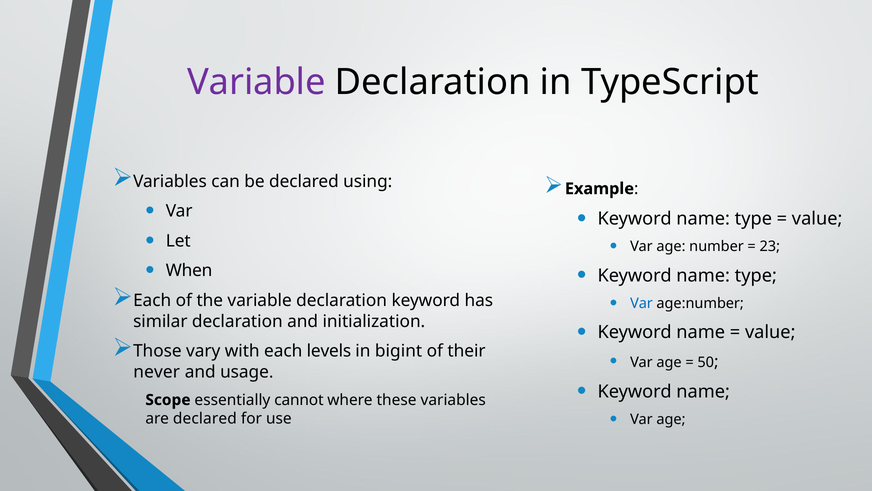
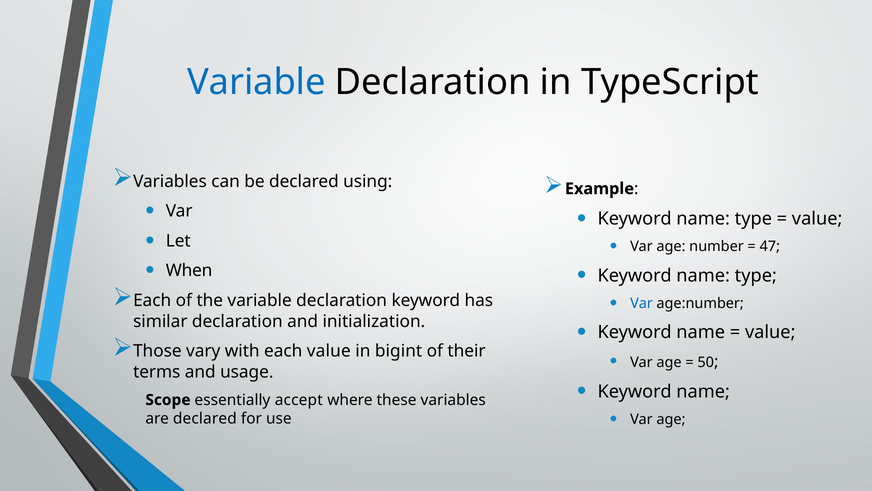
Variable colour: purple -> blue (256, 82)
23: 23 -> 47 (770, 246)
each levels: levels -> value (329, 351)
never: never -> terms (157, 371)
cannot: cannot -> accept (299, 400)
